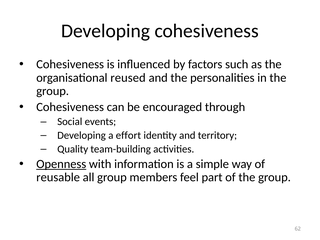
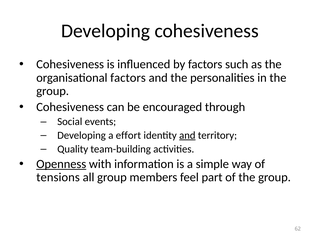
organisational reused: reused -> factors (128, 78)
and underline: none -> present (187, 135)
reusable: reusable -> tensions (58, 177)
